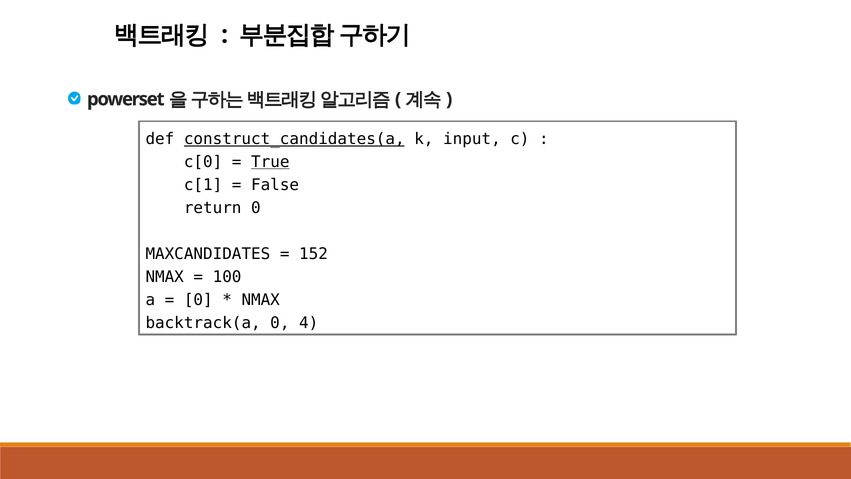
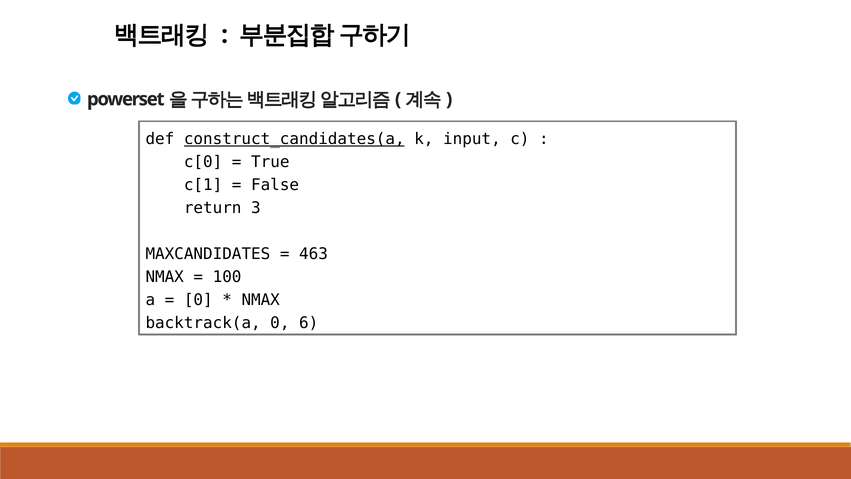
True underline: present -> none (270, 162)
return 0: 0 -> 3 (256, 208)
152: 152 -> 463 (313, 254)
4: 4 -> 6 (309, 323)
